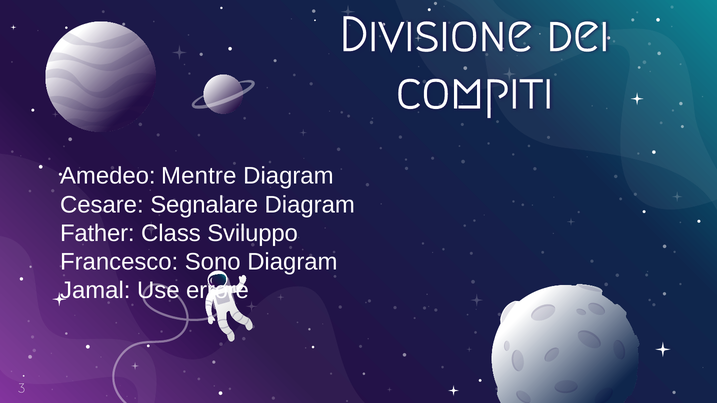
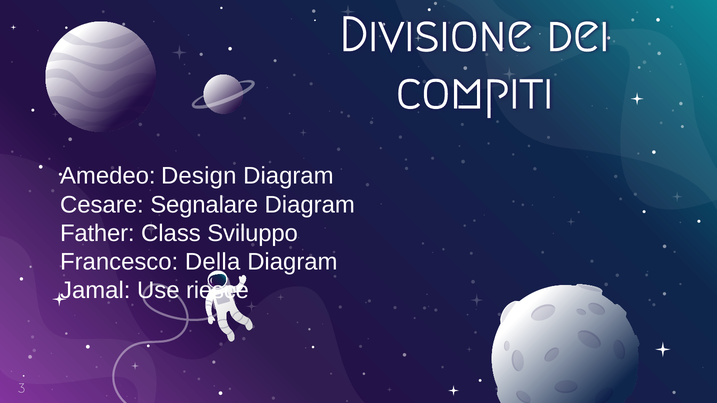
Mentre: Mentre -> Design (199, 176)
Sono: Sono -> Della (213, 262)
errore: errore -> riesce (217, 291)
